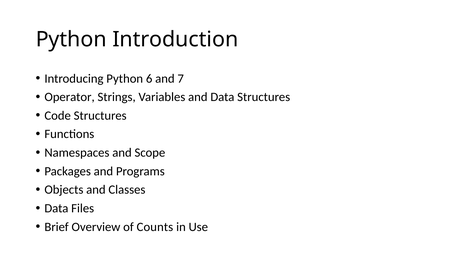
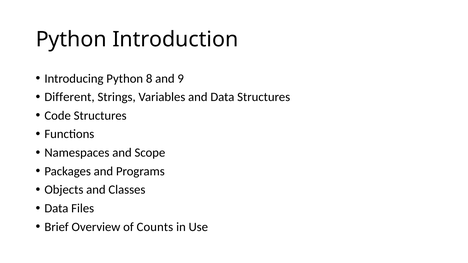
6: 6 -> 8 (149, 79)
7: 7 -> 9 (181, 79)
Operator: Operator -> Different (70, 97)
